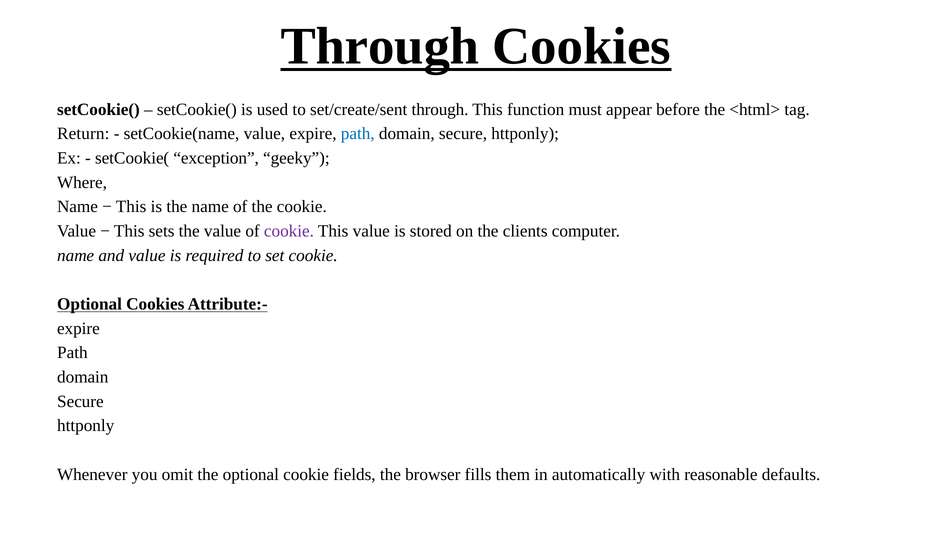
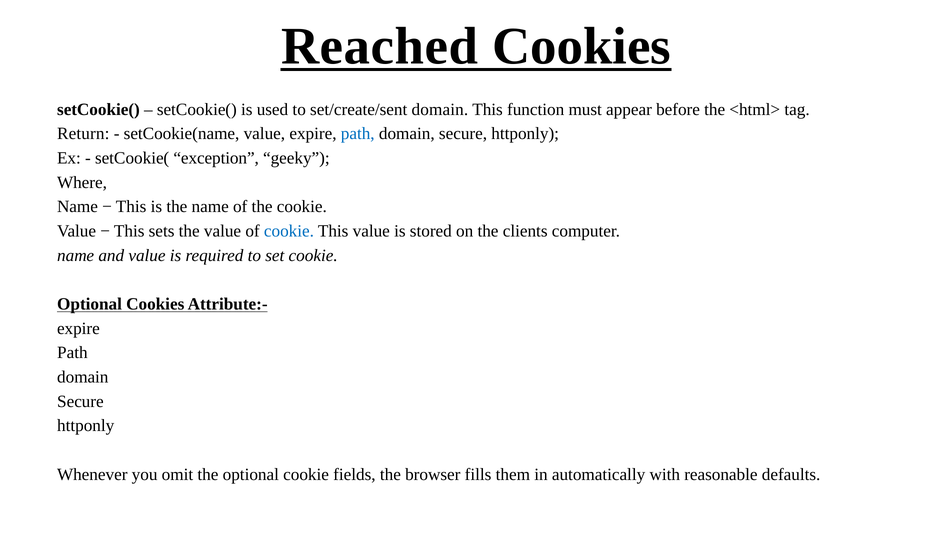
Through: Through -> Reached (380, 46)
set/create/sent through: through -> domain (440, 110)
cookie colour: purple -> blue (289, 231)
